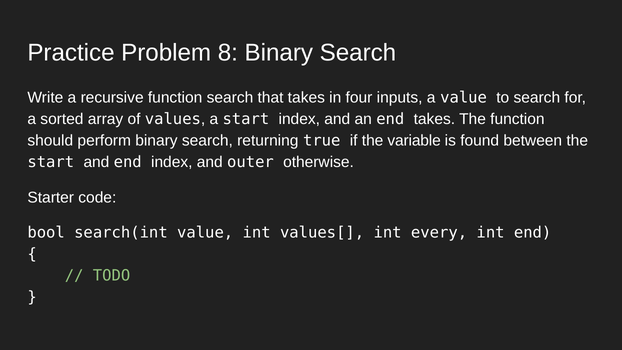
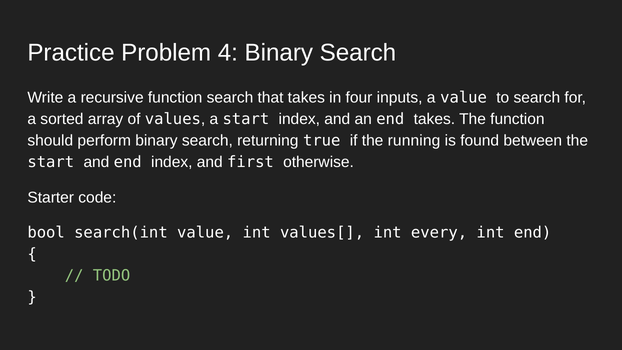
8: 8 -> 4 (228, 53)
variable: variable -> running (414, 141)
outer: outer -> first (250, 162)
